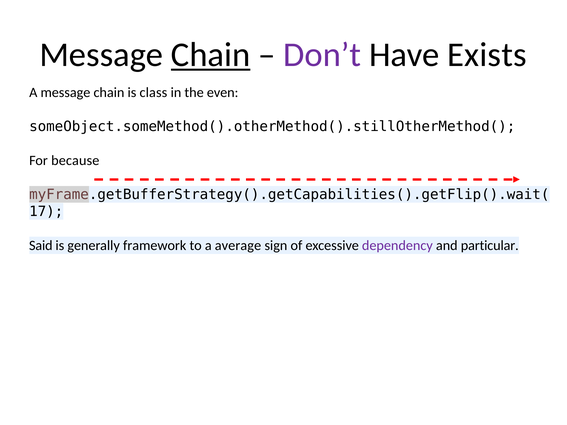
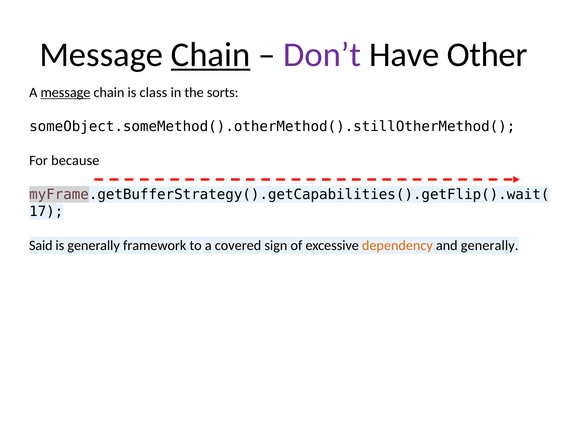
Exists: Exists -> Other (487, 55)
message underline: none -> present (65, 93)
even: even -> sorts (223, 93)
average: average -> covered (238, 246)
dependency colour: purple -> orange (397, 246)
and particular: particular -> generally (490, 246)
